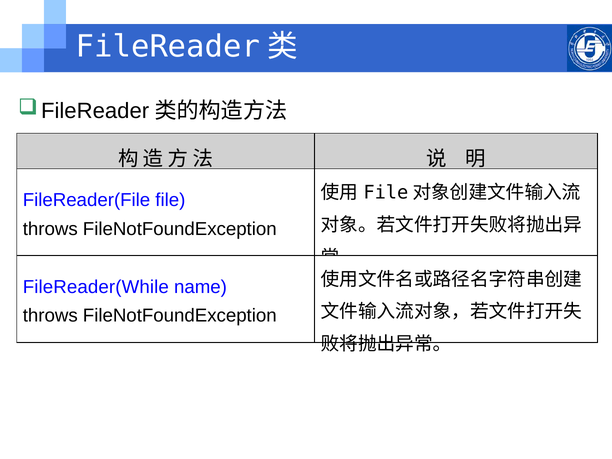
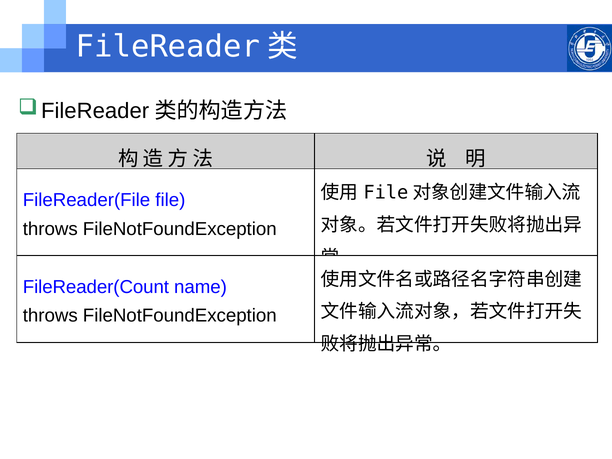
FileReader(While: FileReader(While -> FileReader(Count (96, 287)
